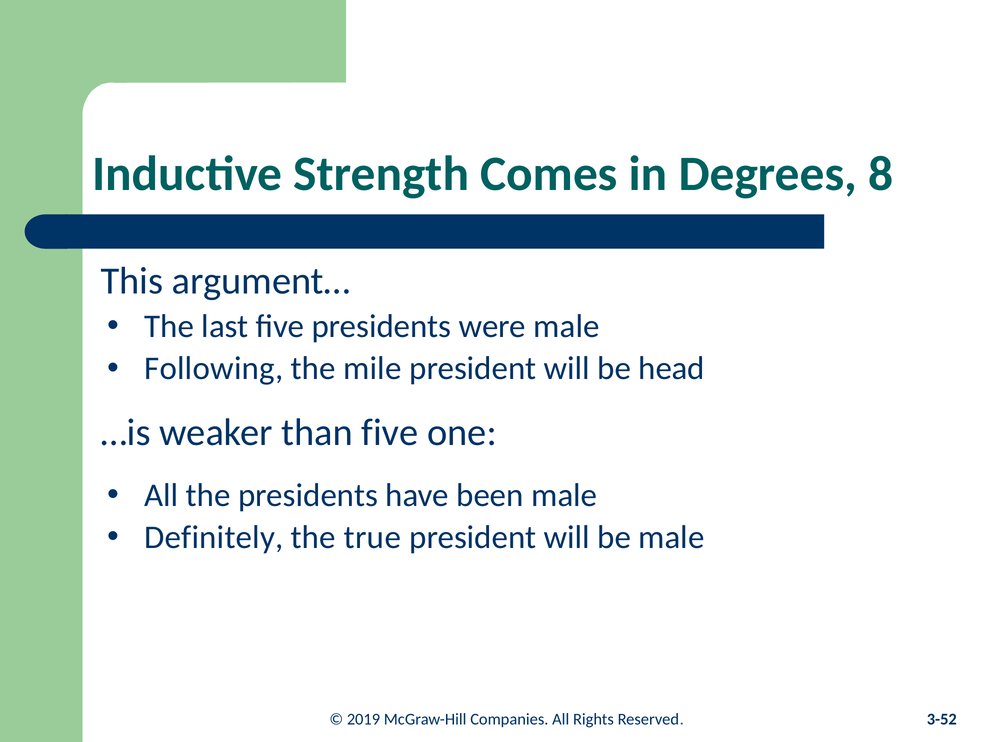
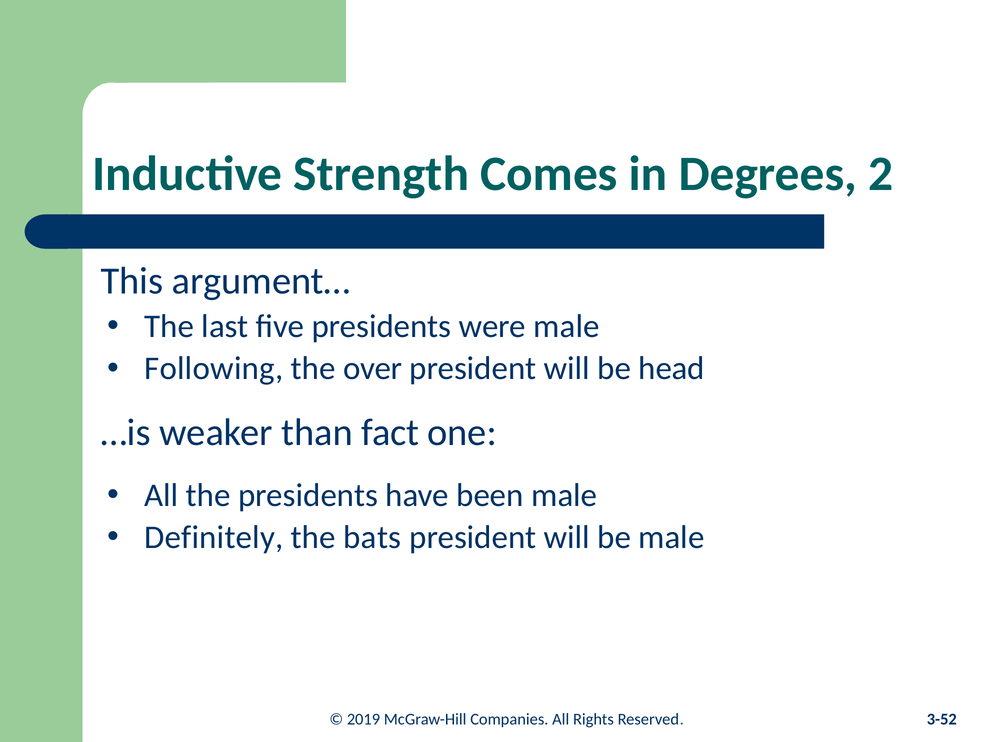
8: 8 -> 2 (881, 174)
mile: mile -> over (373, 368)
than five: five -> fact (390, 432)
true: true -> bats (372, 537)
